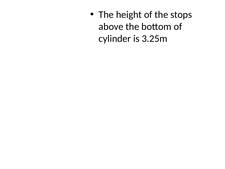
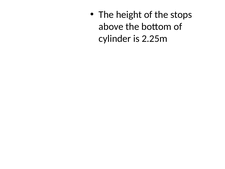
3.25m: 3.25m -> 2.25m (155, 39)
